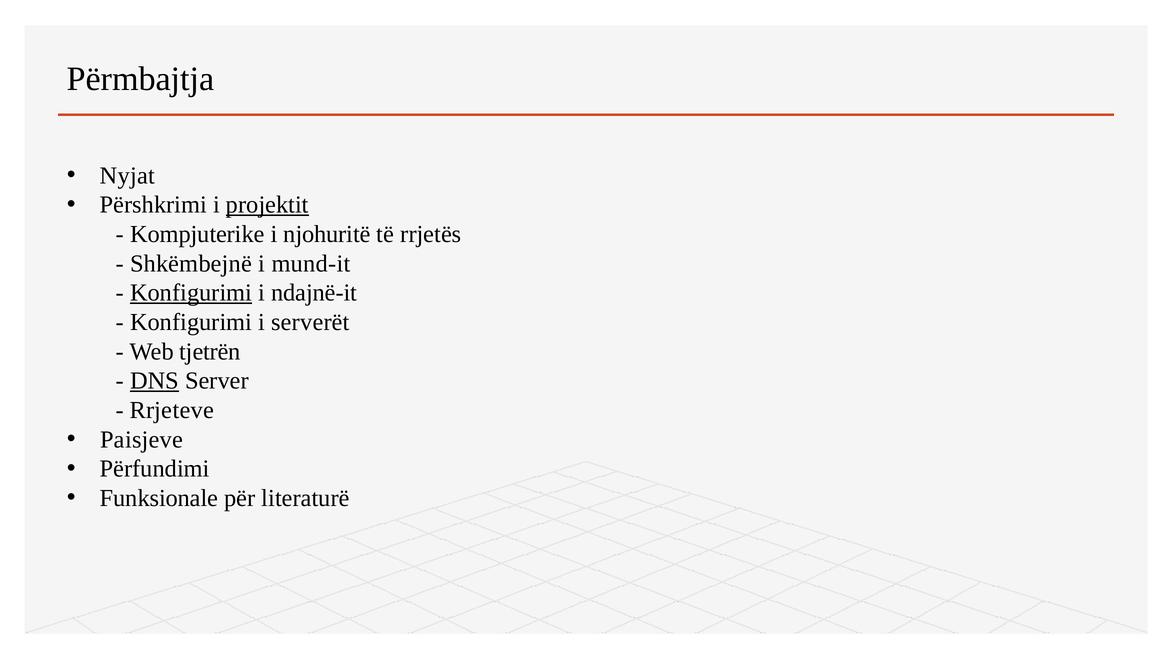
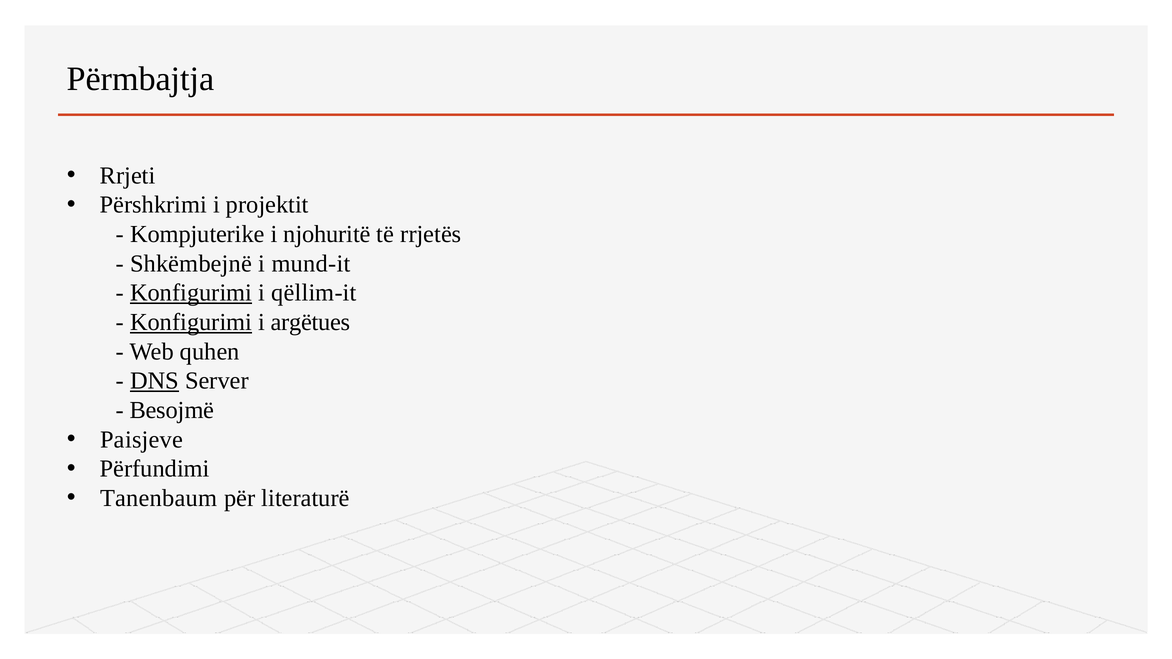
Nyjat: Nyjat -> Rrjeti (128, 176)
projektit underline: present -> none (267, 205)
ndajnë-it: ndajnë-it -> qëllim-it (314, 293)
Konfigurimi underline: none -> present (191, 322)
serverët: serverët -> argëtues (311, 322)
tjetrën: tjetrën -> quhen (210, 352)
Rrjeteve: Rrjeteve -> Besojmë (172, 410)
Funksionale: Funksionale -> Tanenbaum (159, 498)
